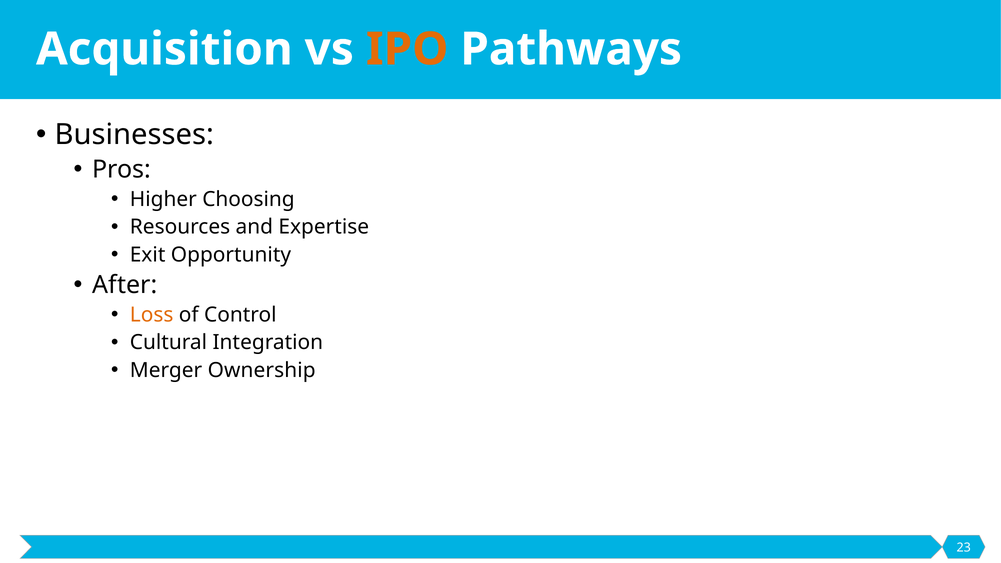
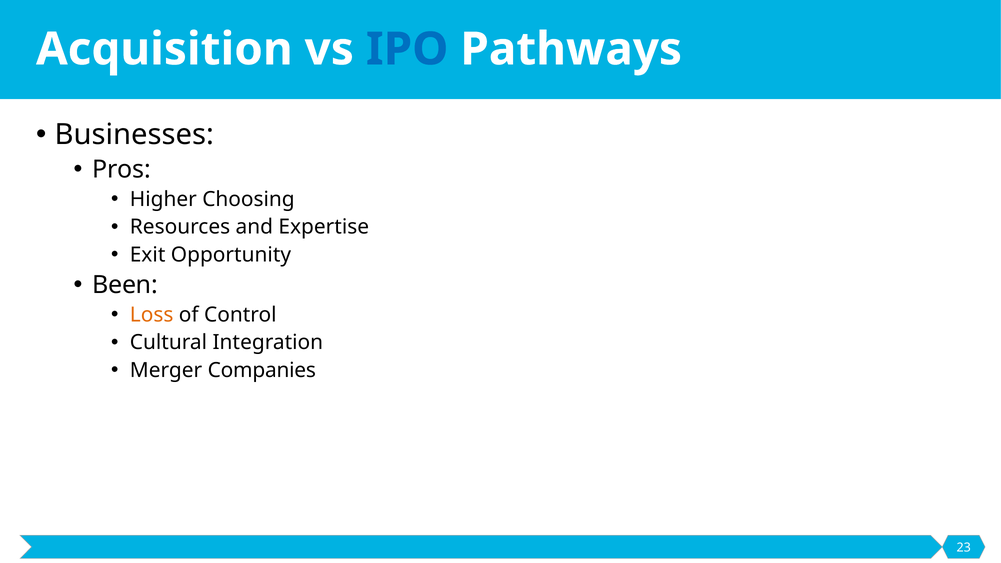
IPO colour: orange -> blue (407, 49)
After: After -> Been (125, 285)
Ownership: Ownership -> Companies (262, 370)
